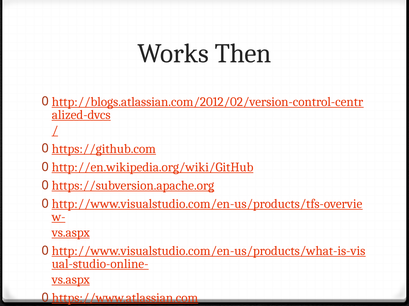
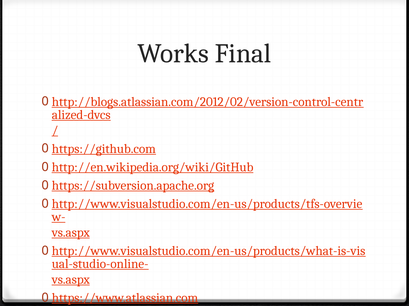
Then: Then -> Final (243, 54)
